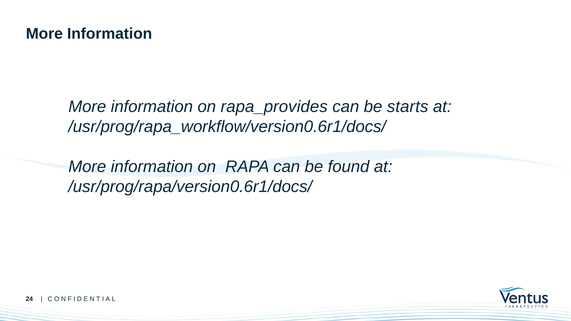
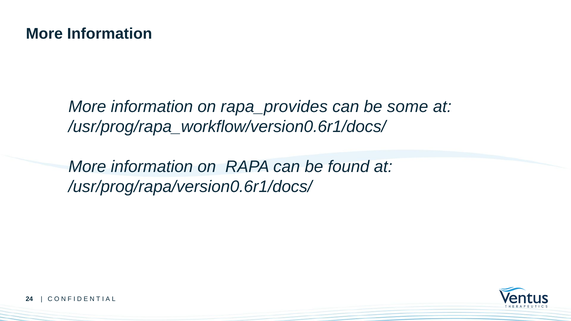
starts: starts -> some (408, 107)
